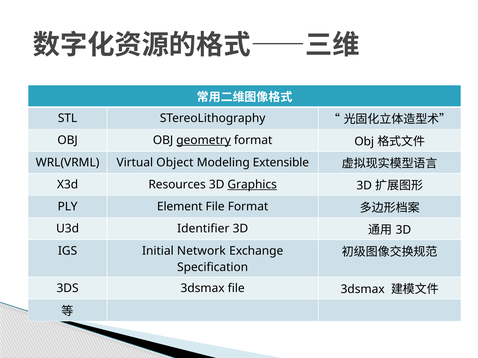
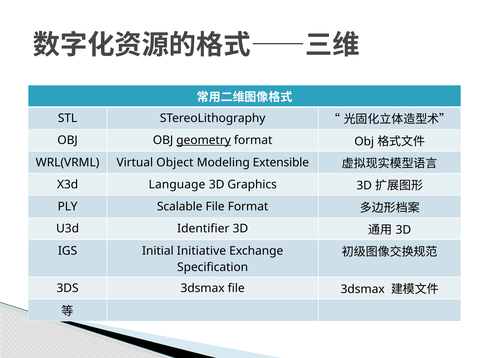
Resources: Resources -> Language (177, 185)
Graphics underline: present -> none (252, 185)
Element: Element -> Scalable (180, 207)
Network: Network -> Initiative (201, 251)
